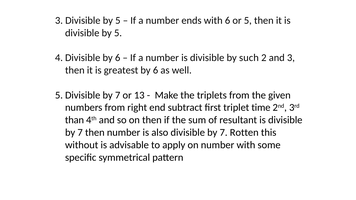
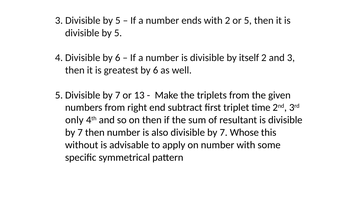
with 6: 6 -> 2 (228, 20)
such: such -> itself (249, 58)
than: than -> only (74, 120)
Rotten: Rotten -> Whose (244, 133)
